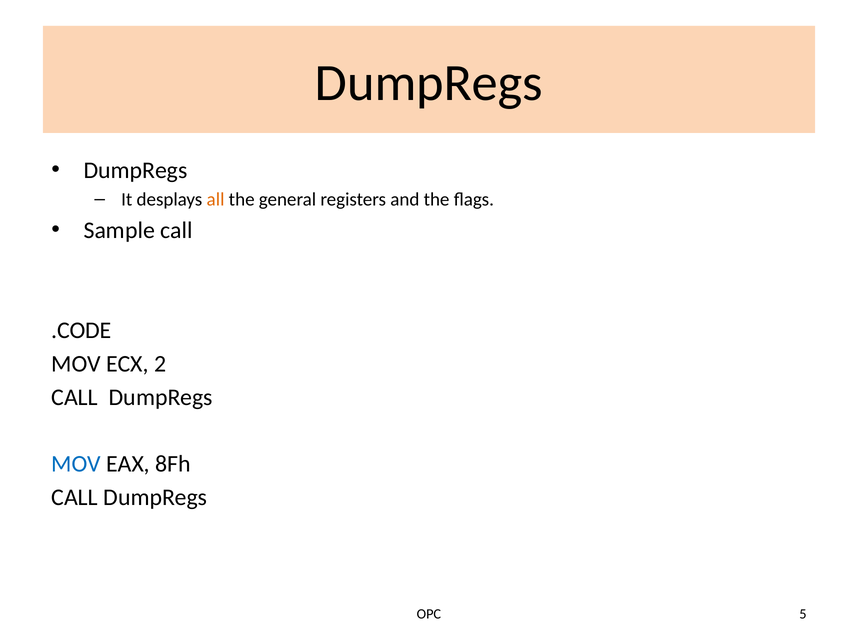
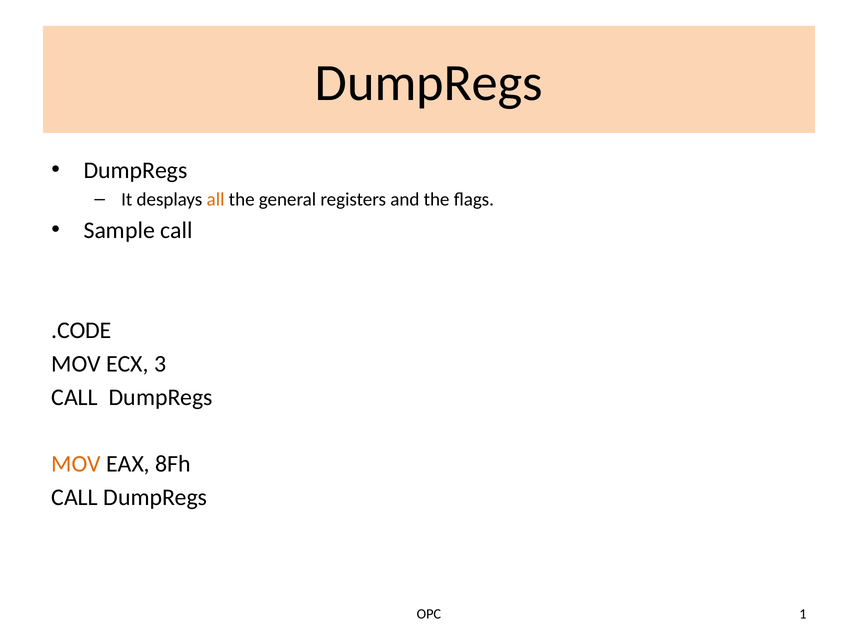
2: 2 -> 3 (160, 364)
MOV colour: blue -> orange (76, 464)
5: 5 -> 1 (803, 614)
